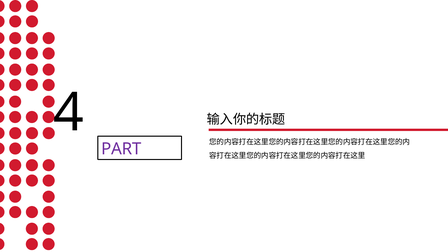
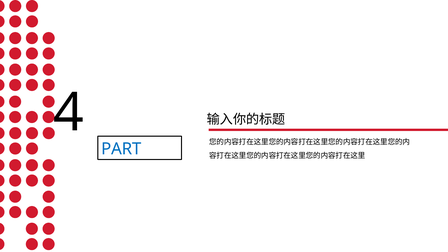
PART colour: purple -> blue (121, 149)
